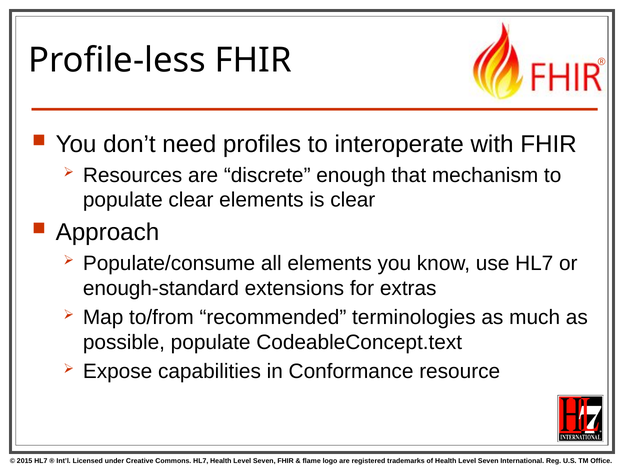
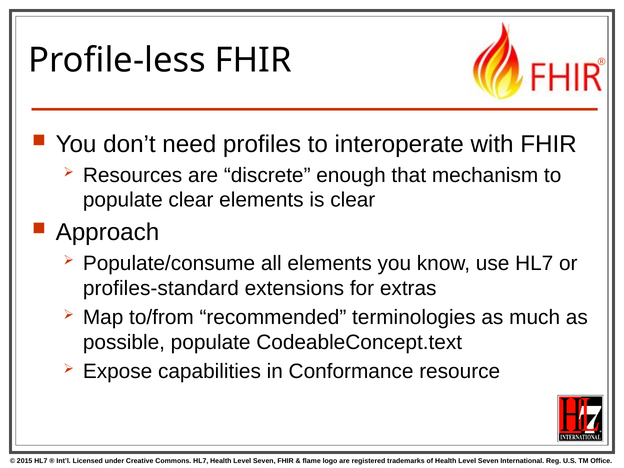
enough-standard: enough-standard -> profiles-standard (161, 288)
